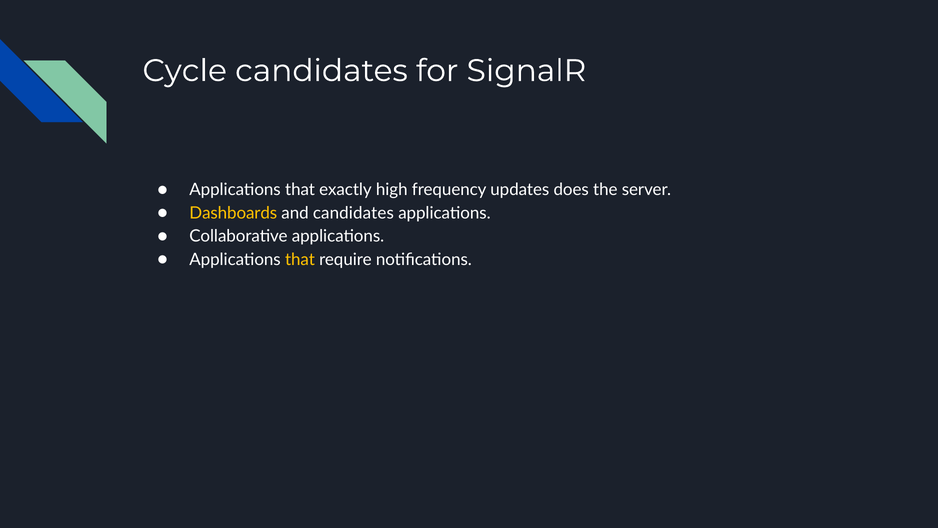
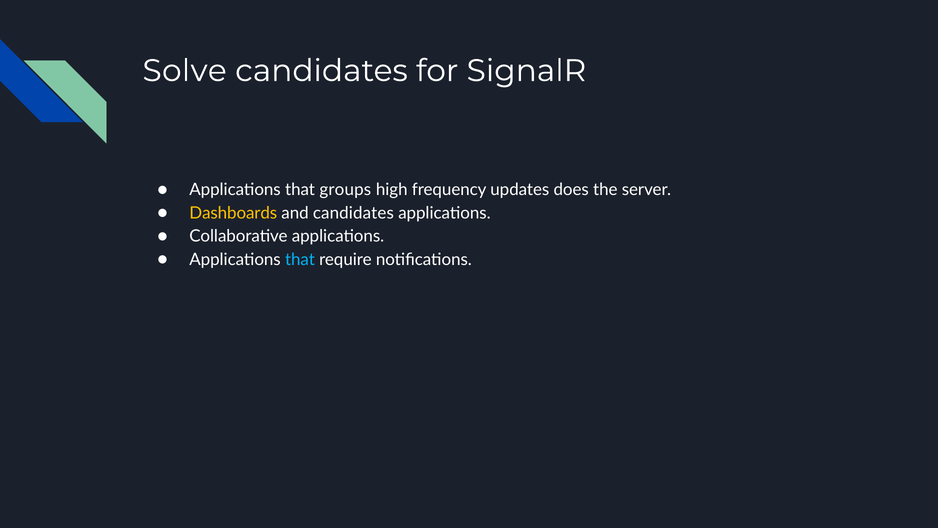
Cycle: Cycle -> Solve (185, 71)
exactly: exactly -> groups (345, 190)
that colour: yellow -> light blue (300, 259)
